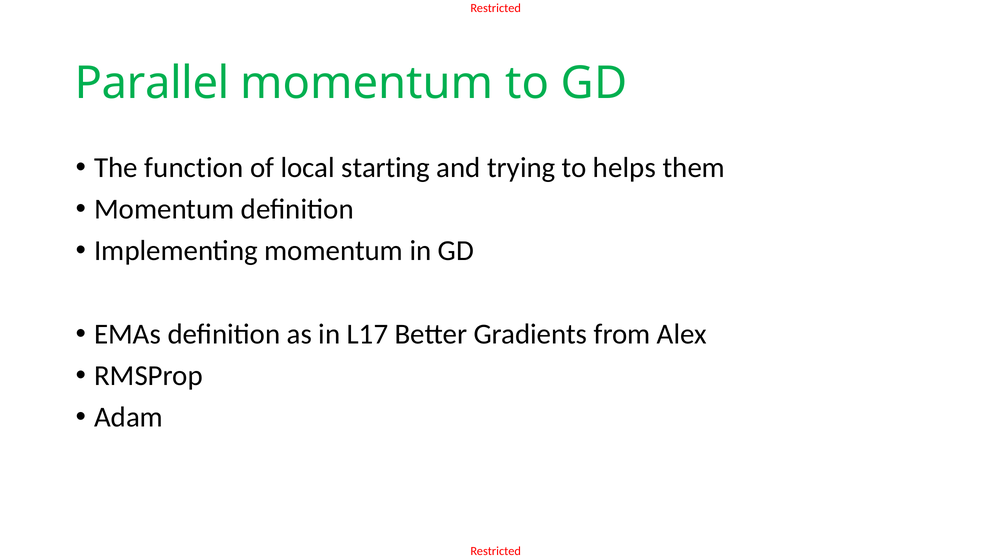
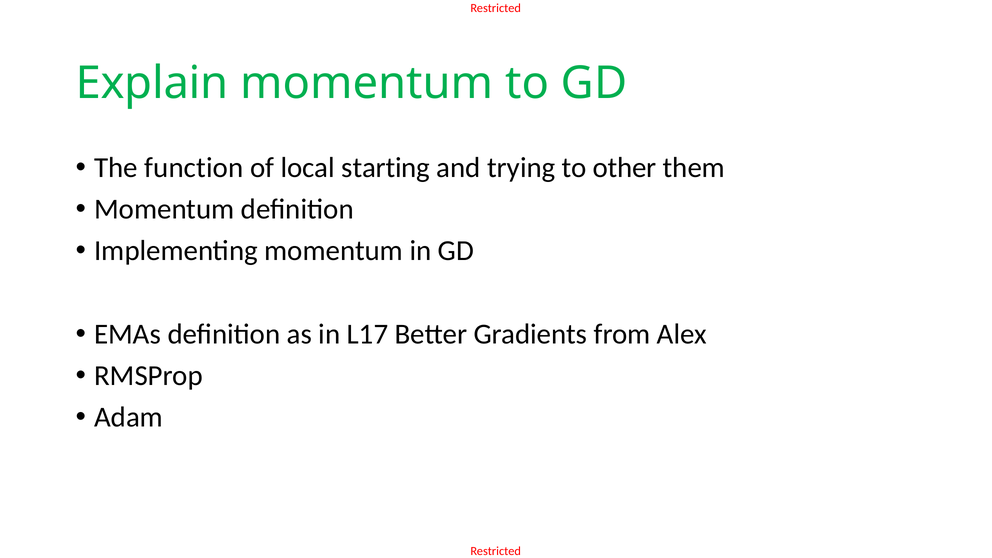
Parallel: Parallel -> Explain (152, 83)
helps: helps -> other (625, 168)
